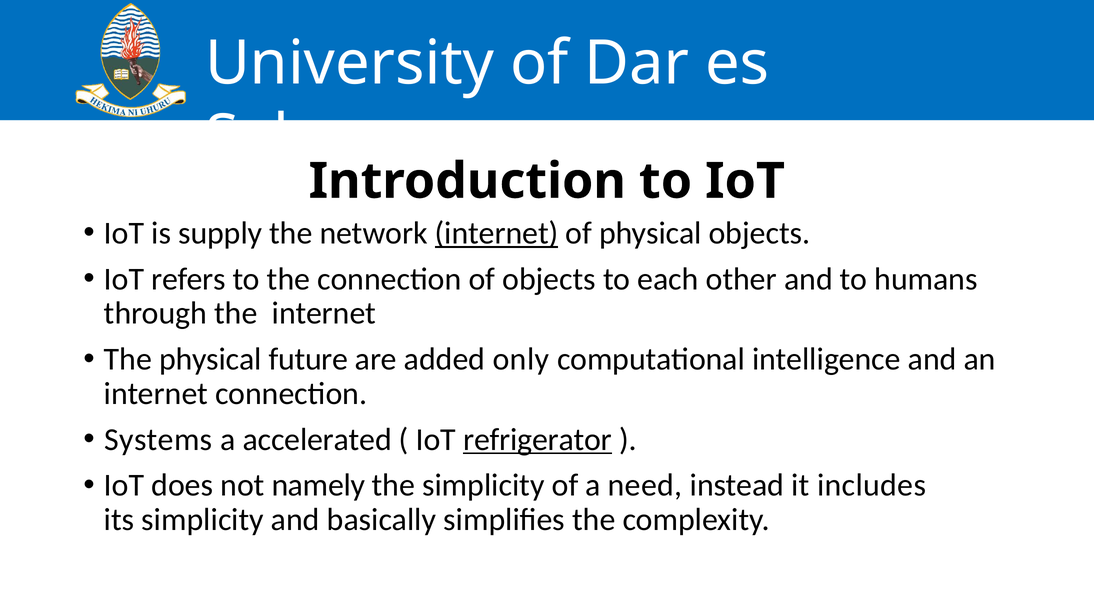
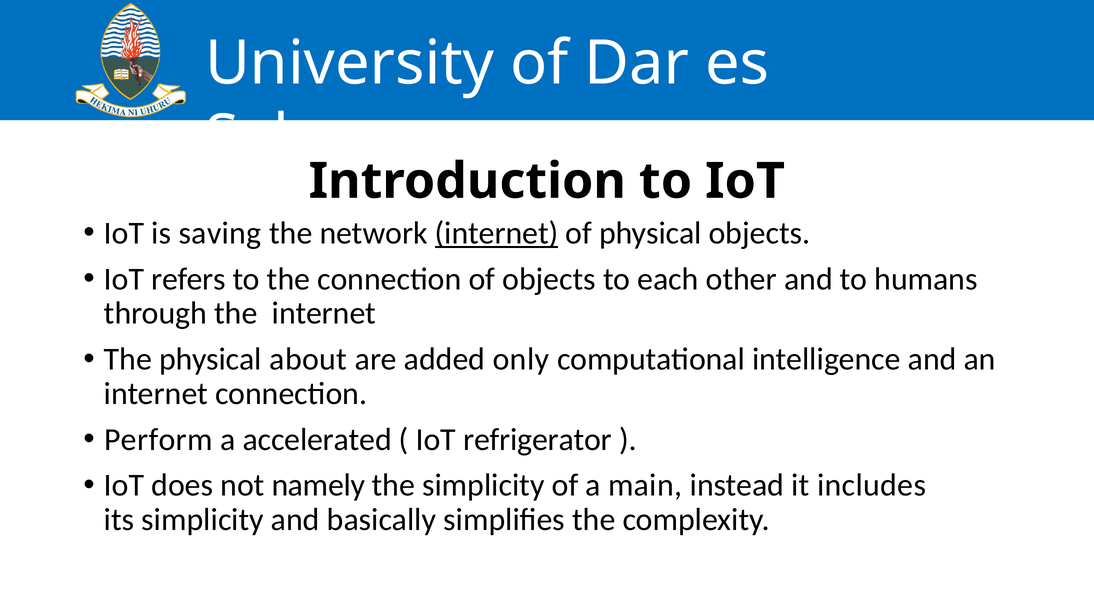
supply: supply -> saving (220, 233)
future: future -> about (308, 359)
Systems: Systems -> Perform (158, 439)
refrigerator underline: present -> none (538, 439)
need: need -> main (645, 485)
